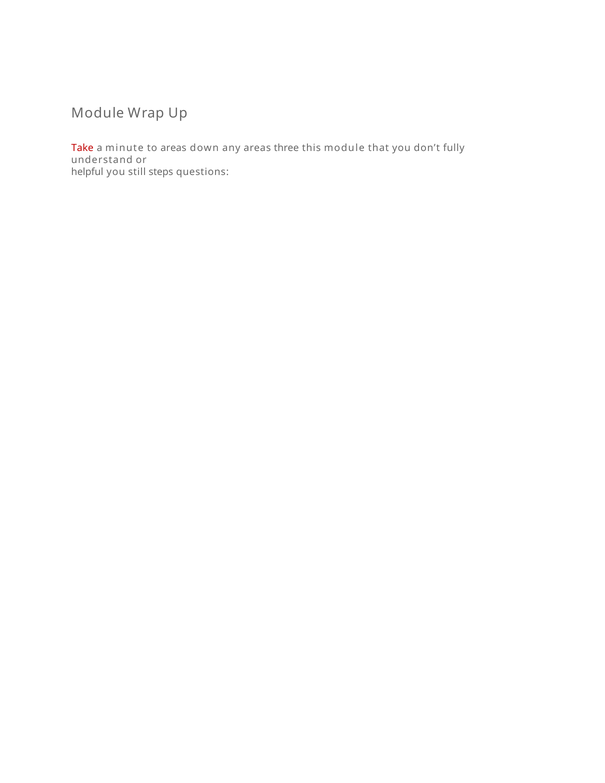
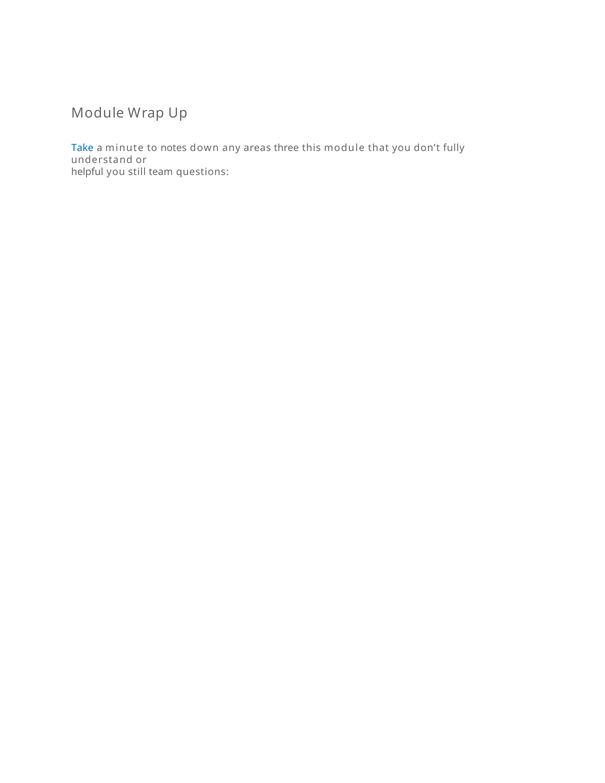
Take colour: red -> blue (82, 148)
to areas: areas -> notes (174, 148)
steps: steps -> team (161, 172)
